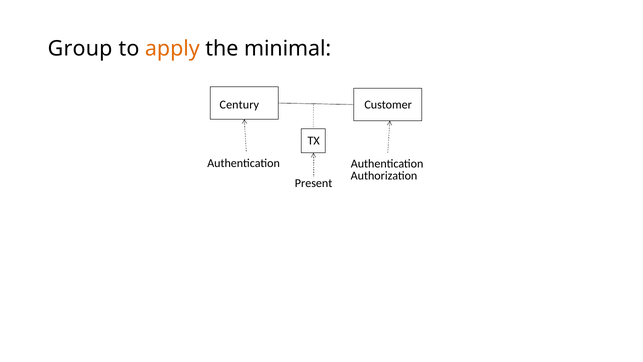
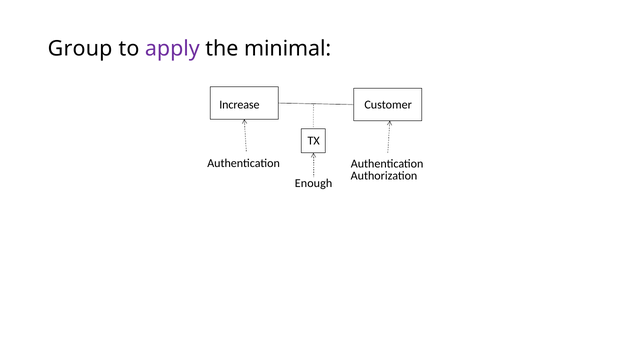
apply colour: orange -> purple (172, 49)
Century: Century -> Increase (239, 105)
Present: Present -> Enough (314, 183)
